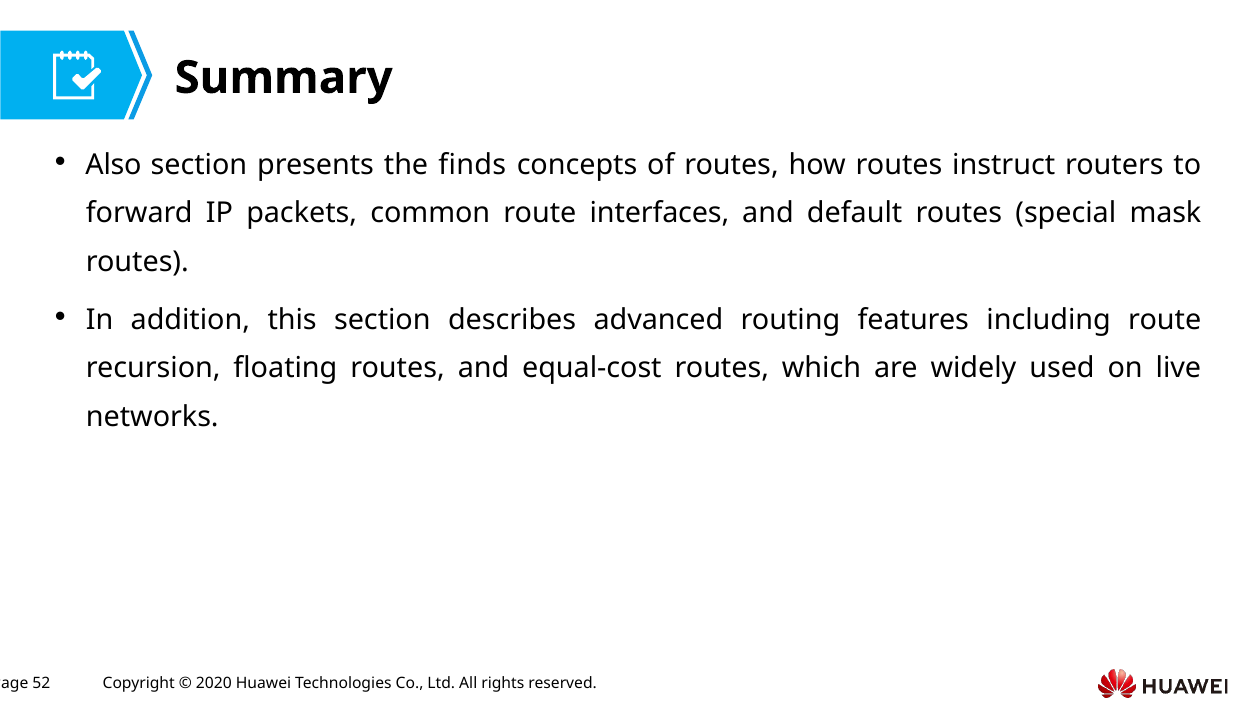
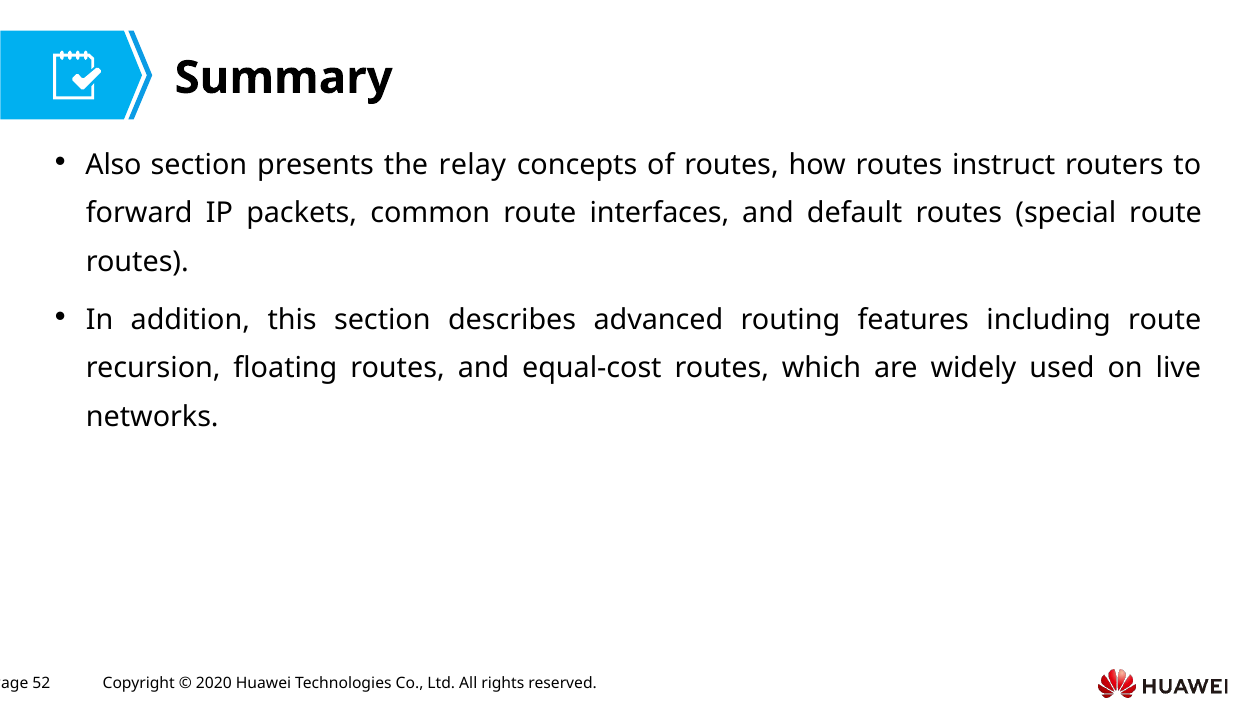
finds: finds -> relay (472, 165)
special mask: mask -> route (1165, 213)
